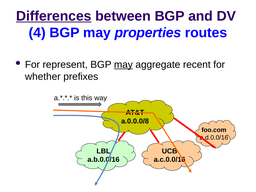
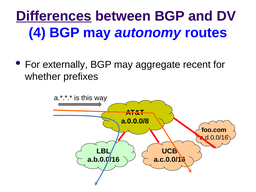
properties: properties -> autonomy (148, 33)
represent: represent -> externally (65, 65)
may underline: present -> none (123, 65)
